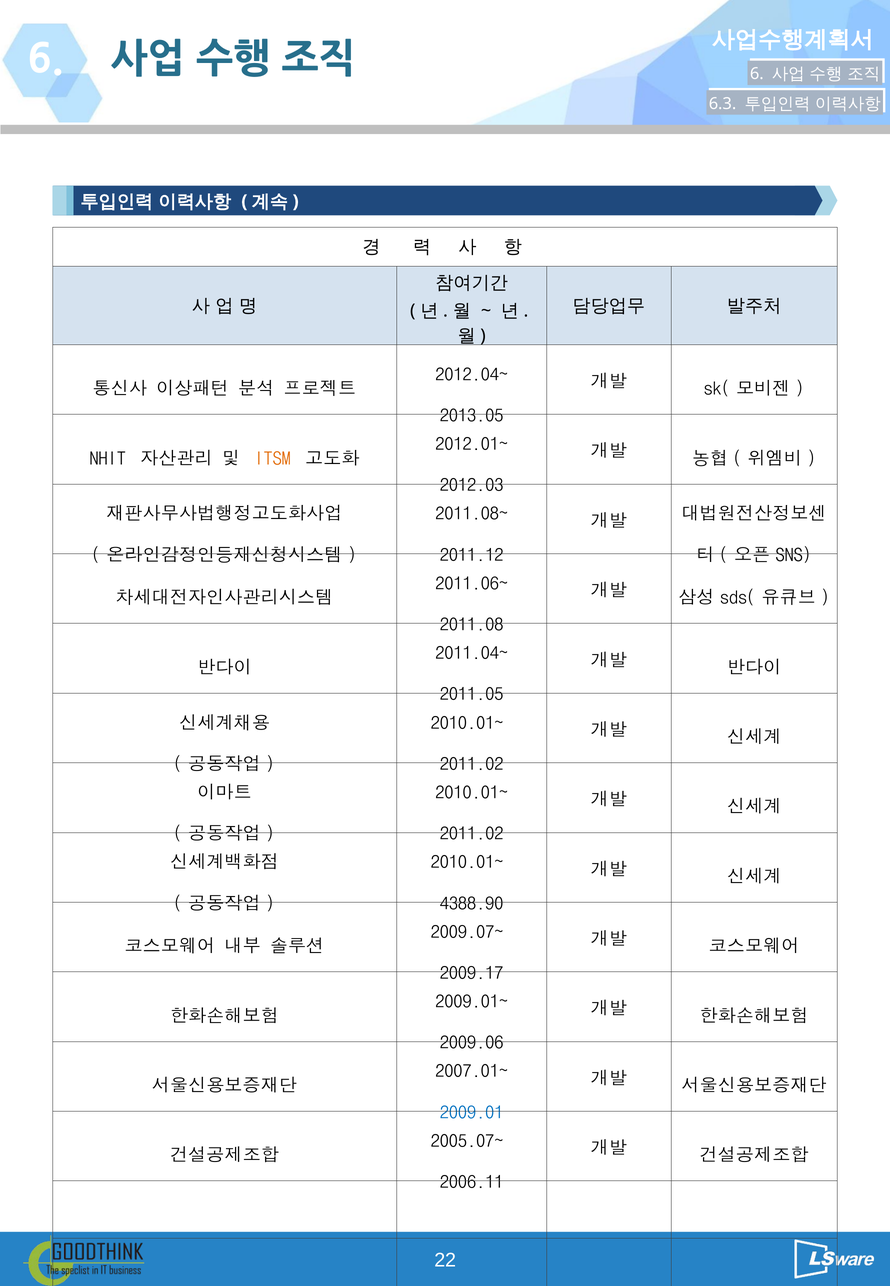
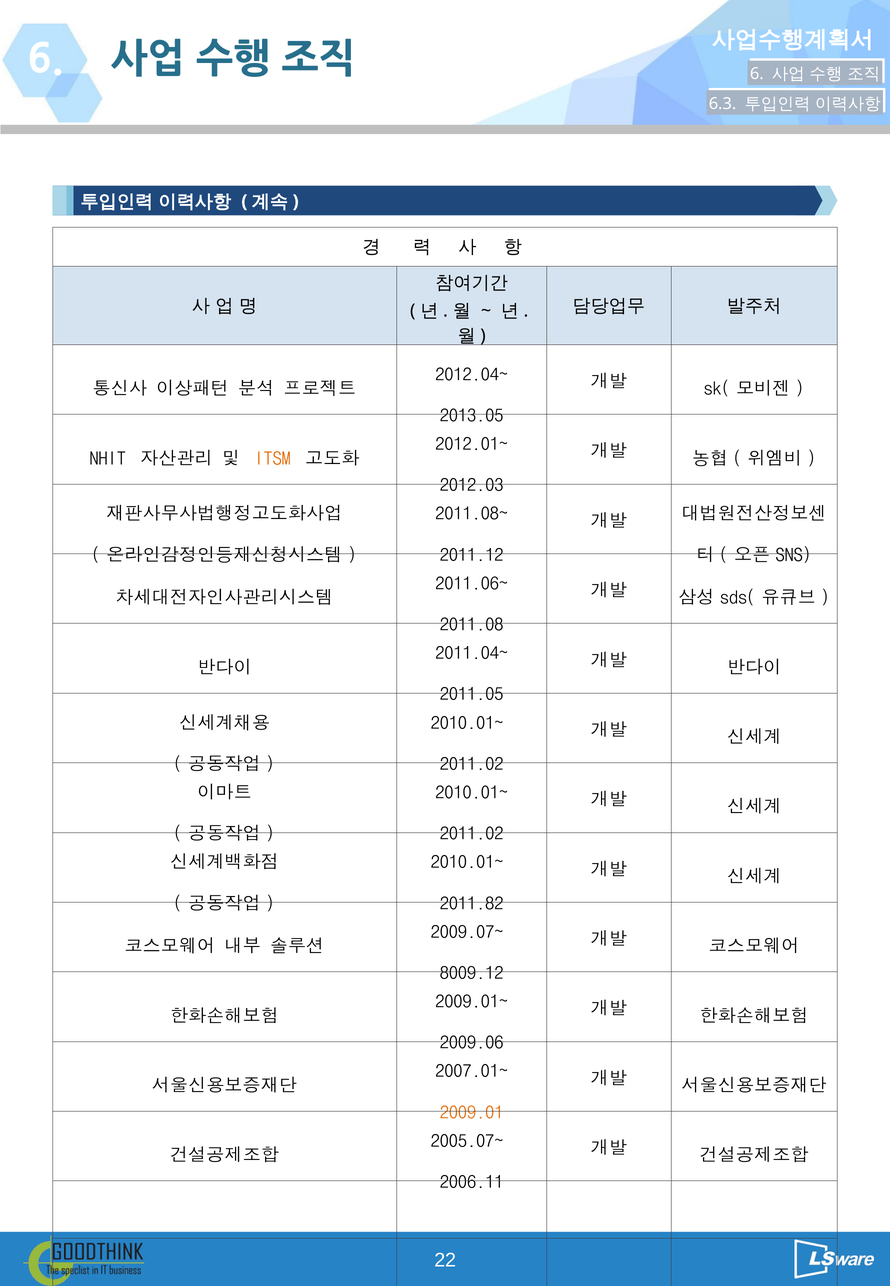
4388.90: 4388.90 -> 2011.82 (472, 903)
2009.17: 2009.17 -> 8009.12 (472, 973)
2009.01 colour: blue -> orange (472, 1112)
